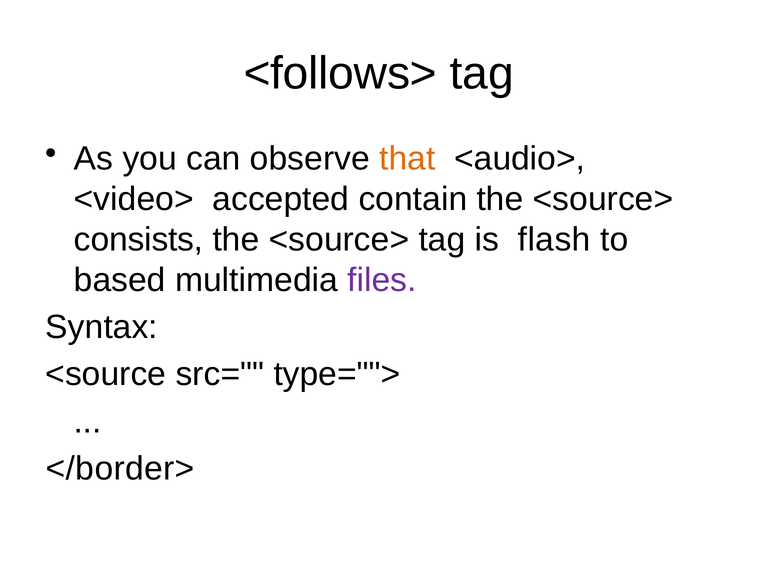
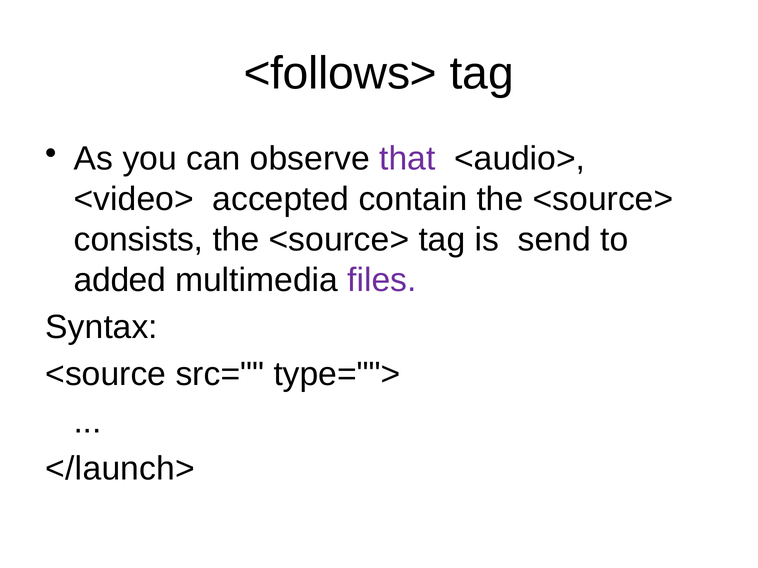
that colour: orange -> purple (407, 159)
flash: flash -> send (554, 240)
based: based -> added (120, 280)
</border>: </border> -> </launch> (120, 469)
